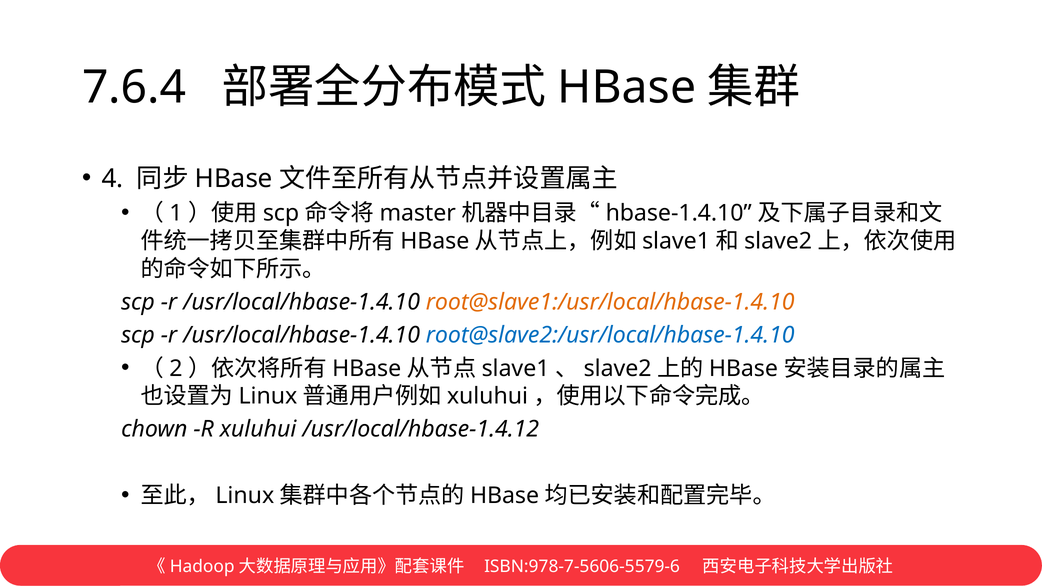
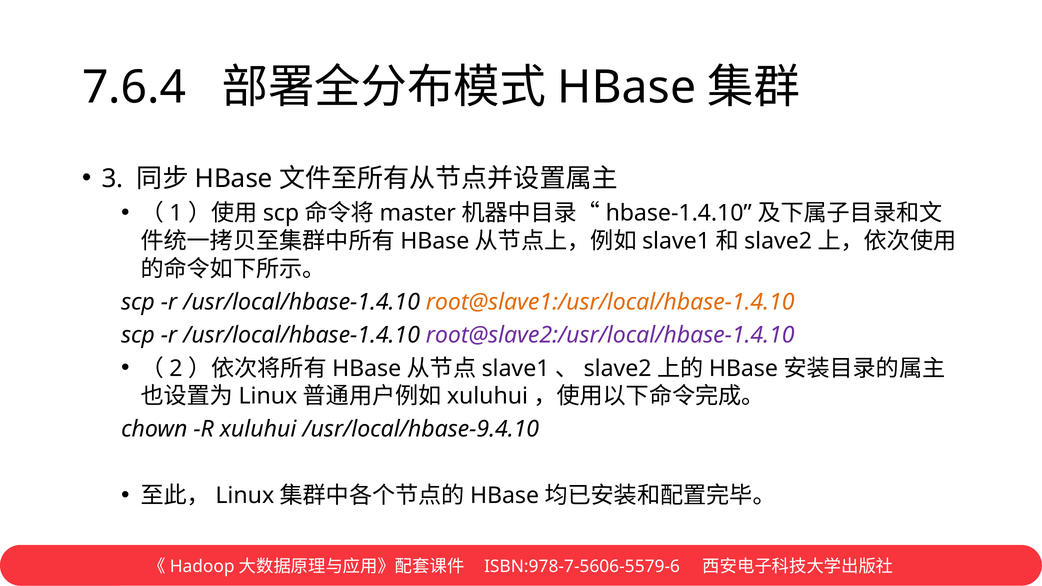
4: 4 -> 3 (112, 179)
root@slave2:/usr/local/hbase-1.4.10 colour: blue -> purple (610, 335)
/usr/local/hbase-1.4.12: /usr/local/hbase-1.4.12 -> /usr/local/hbase-9.4.10 (421, 429)
